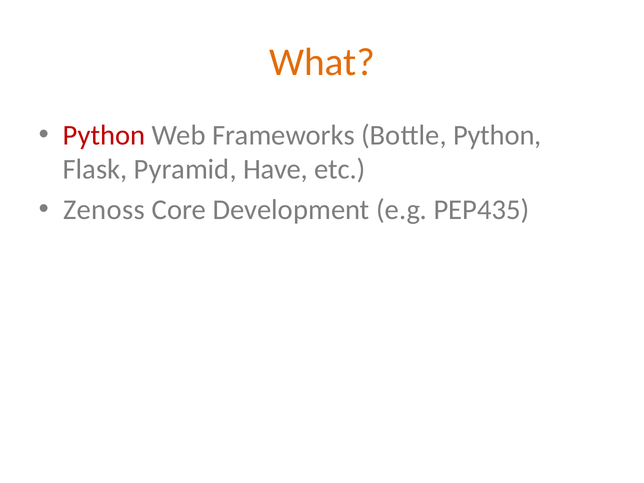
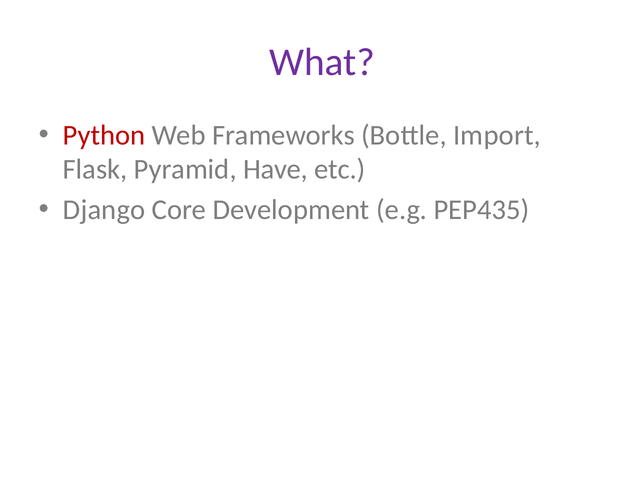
What colour: orange -> purple (322, 62)
Bottle Python: Python -> Import (497, 135)
Zenoss: Zenoss -> Django (104, 210)
